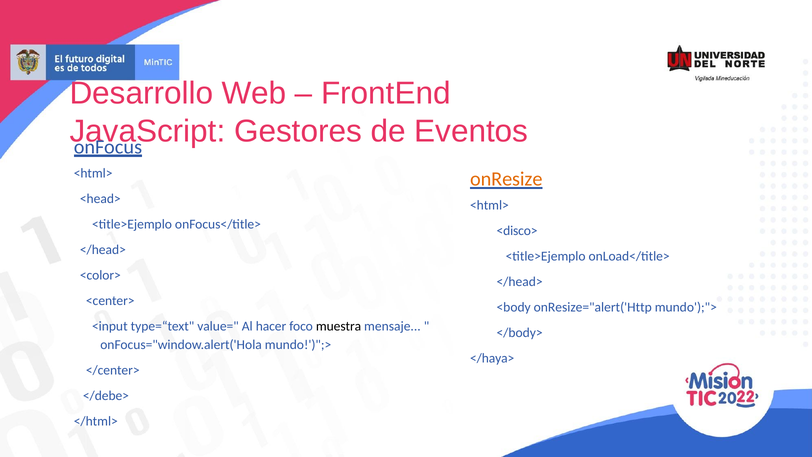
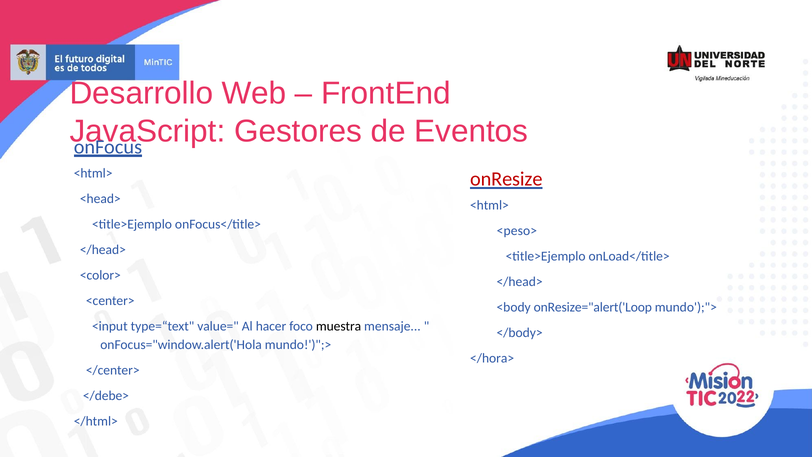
onResize colour: orange -> red (506, 179)
<disco>: <disco> -> <peso> (517, 231)
onResize="alert('Http: onResize="alert('Http -> onResize="alert('Loop (593, 307)
</haya>: </haya> -> </hora> (492, 358)
